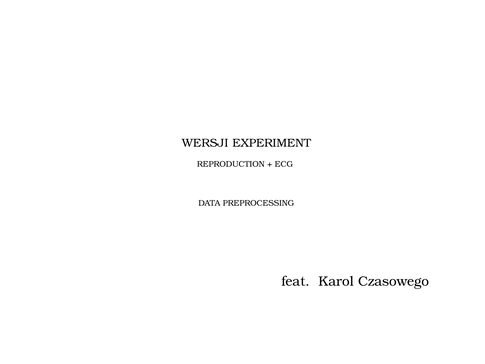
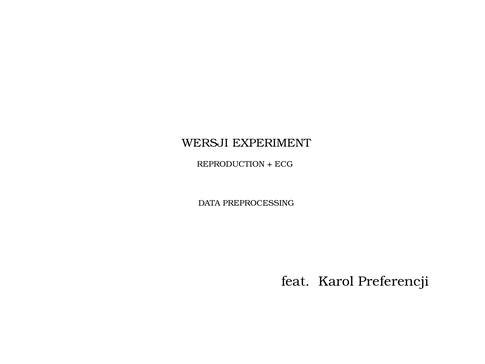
Czasowego: Czasowego -> Preferencji (394, 281)
